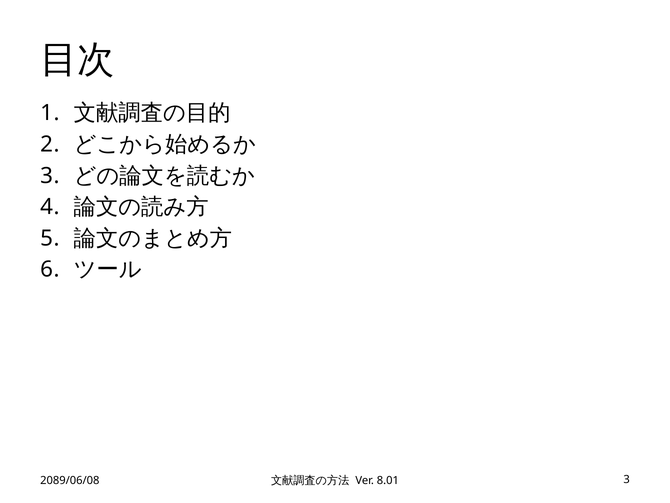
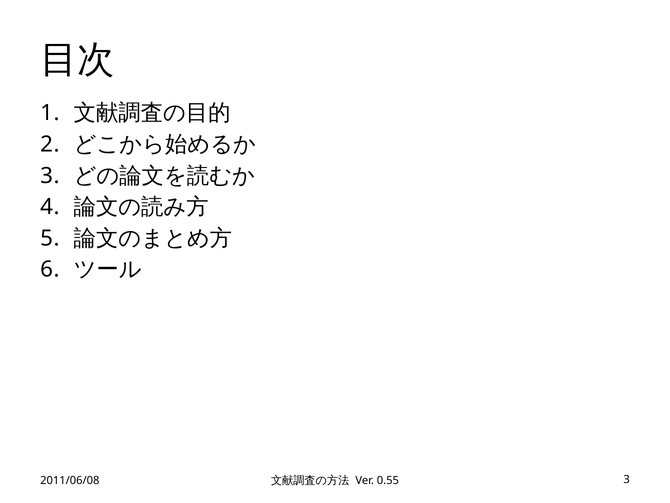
2089/06/08: 2089/06/08 -> 2011/06/08 (70, 480)
8.01: 8.01 -> 0.55 (388, 480)
